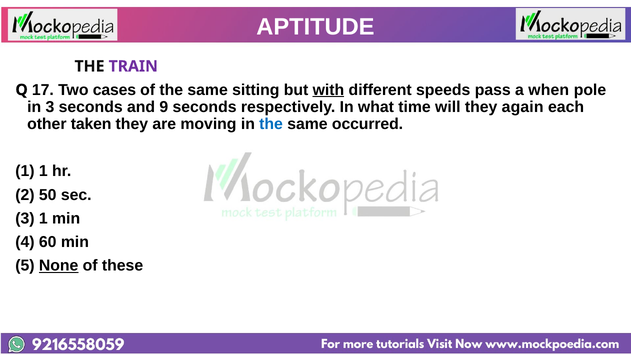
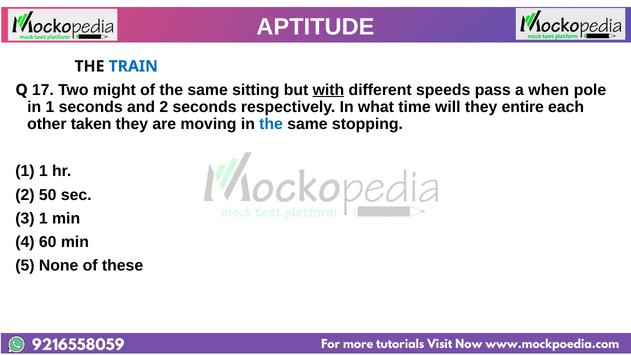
TRAIN colour: purple -> blue (133, 66)
cases: cases -> might (114, 90)
in 3: 3 -> 1 (50, 107)
and 9: 9 -> 2 (164, 107)
again: again -> entire (523, 107)
occurred: occurred -> stopping (367, 124)
None underline: present -> none (59, 266)
